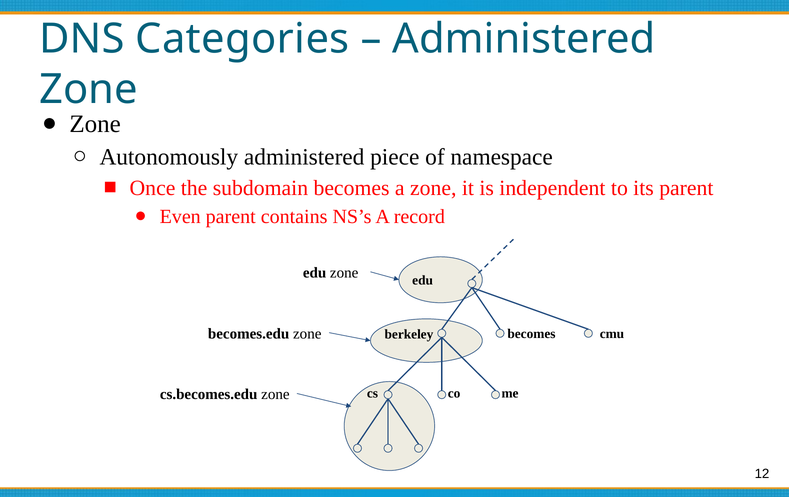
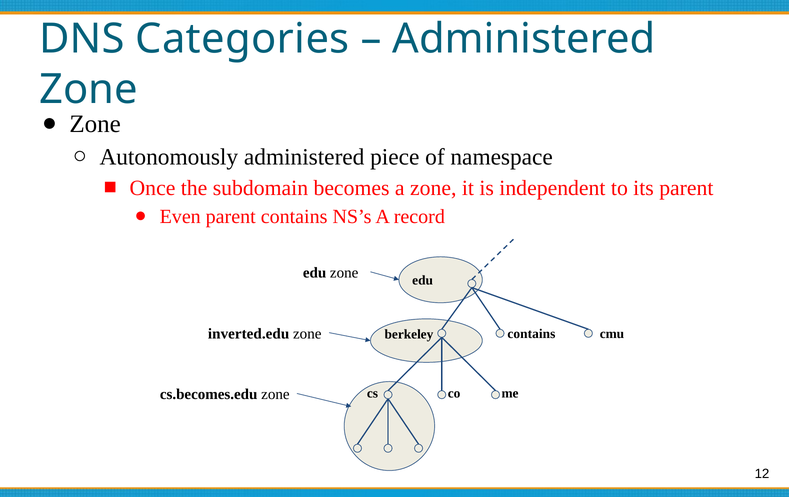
becomes.edu: becomes.edu -> inverted.edu (249, 334)
berkeley becomes: becomes -> contains (531, 334)
